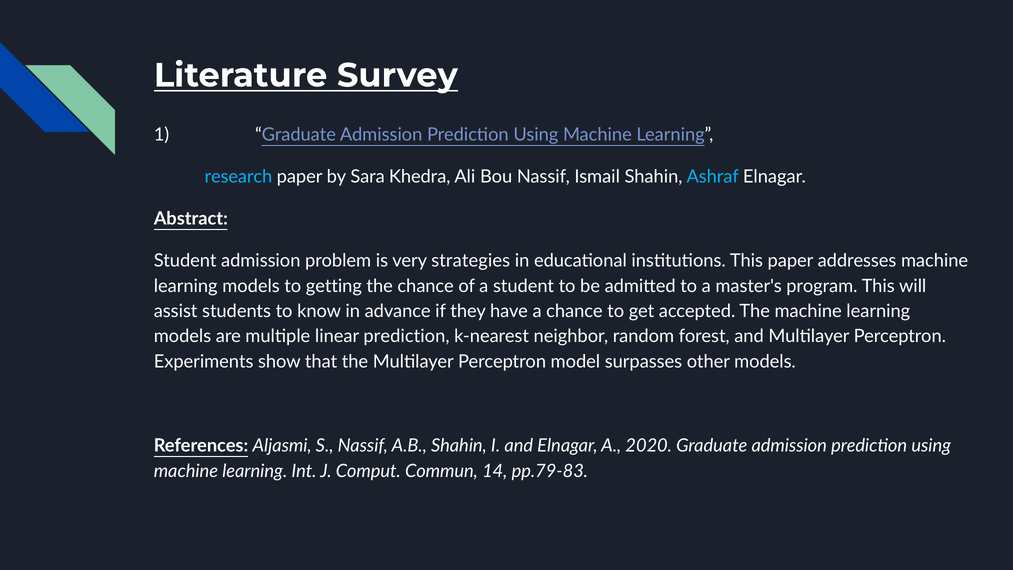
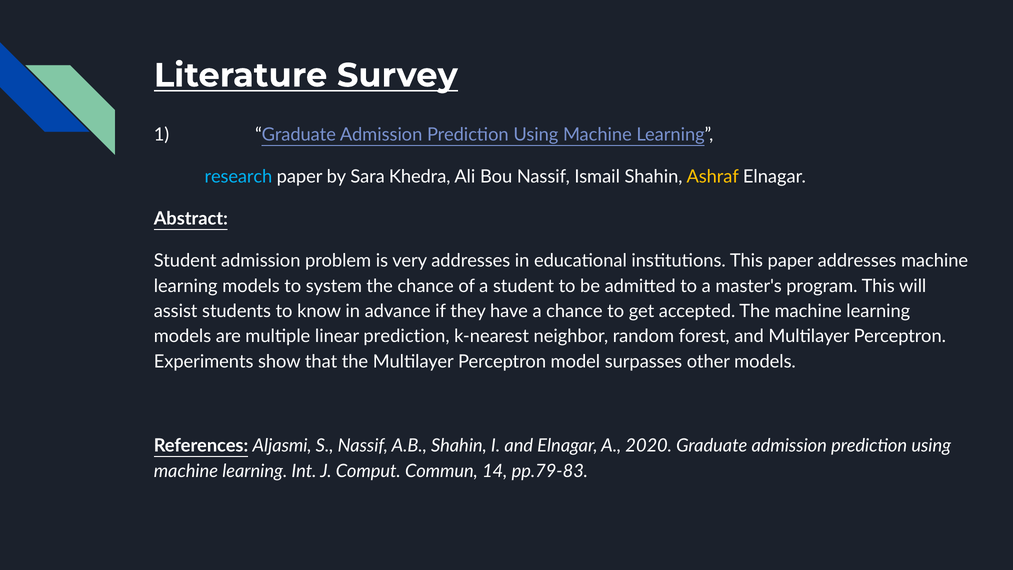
Ashraf colour: light blue -> yellow (713, 177)
very strategies: strategies -> addresses (471, 261)
getting: getting -> system (334, 286)
